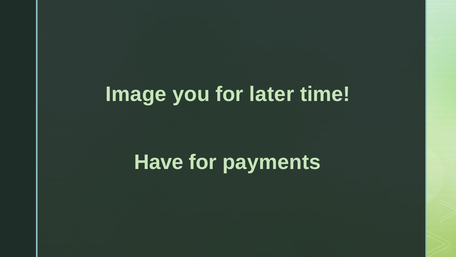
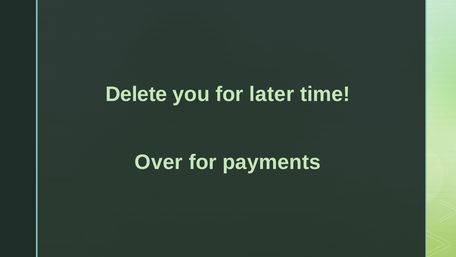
Image: Image -> Delete (136, 94)
Have: Have -> Over (159, 162)
